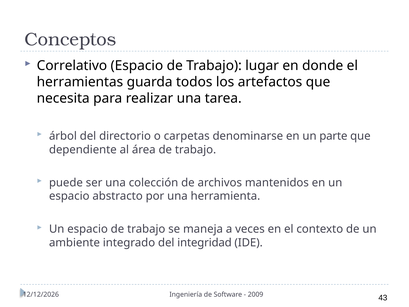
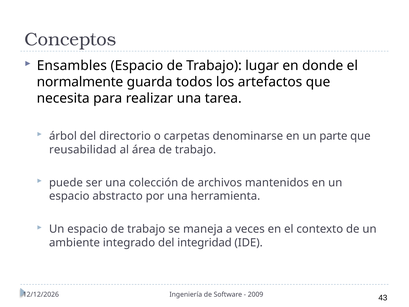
Correlativo: Correlativo -> Ensambles (72, 66)
herramientas: herramientas -> normalmente (80, 82)
dependiente: dependiente -> reusabilidad (83, 149)
